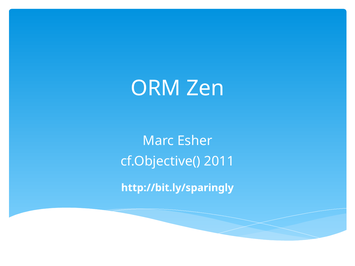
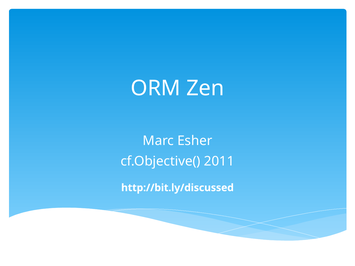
http://bit.ly/sparingly: http://bit.ly/sparingly -> http://bit.ly/discussed (177, 188)
